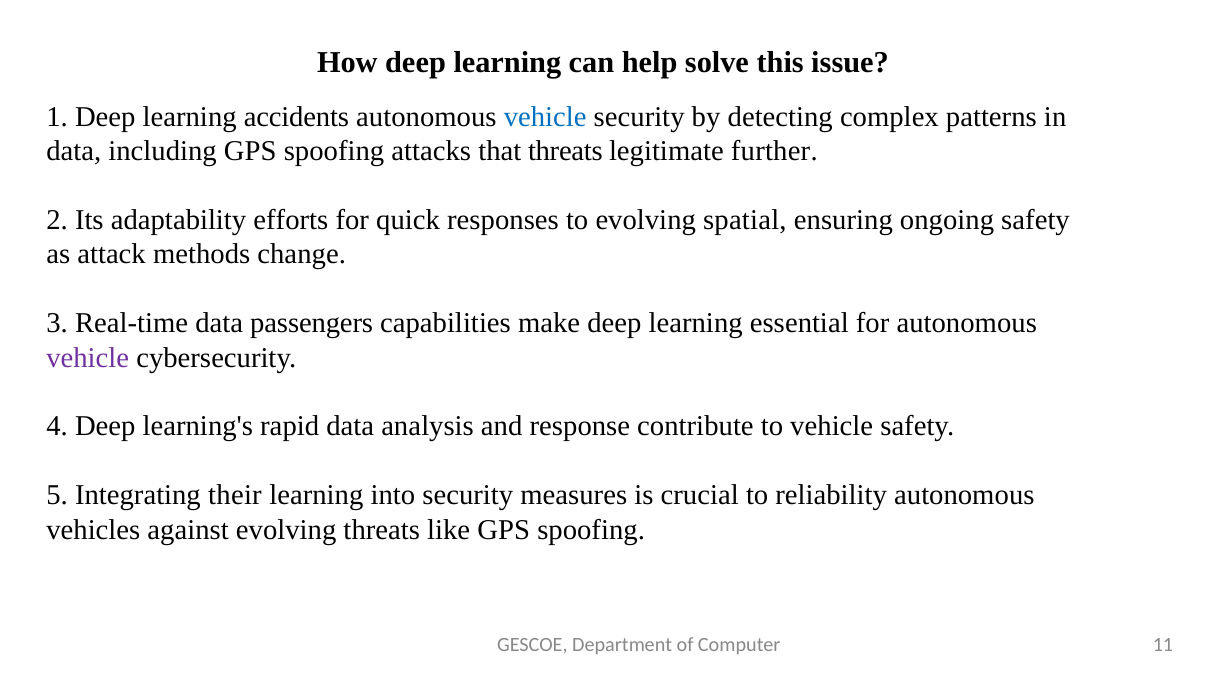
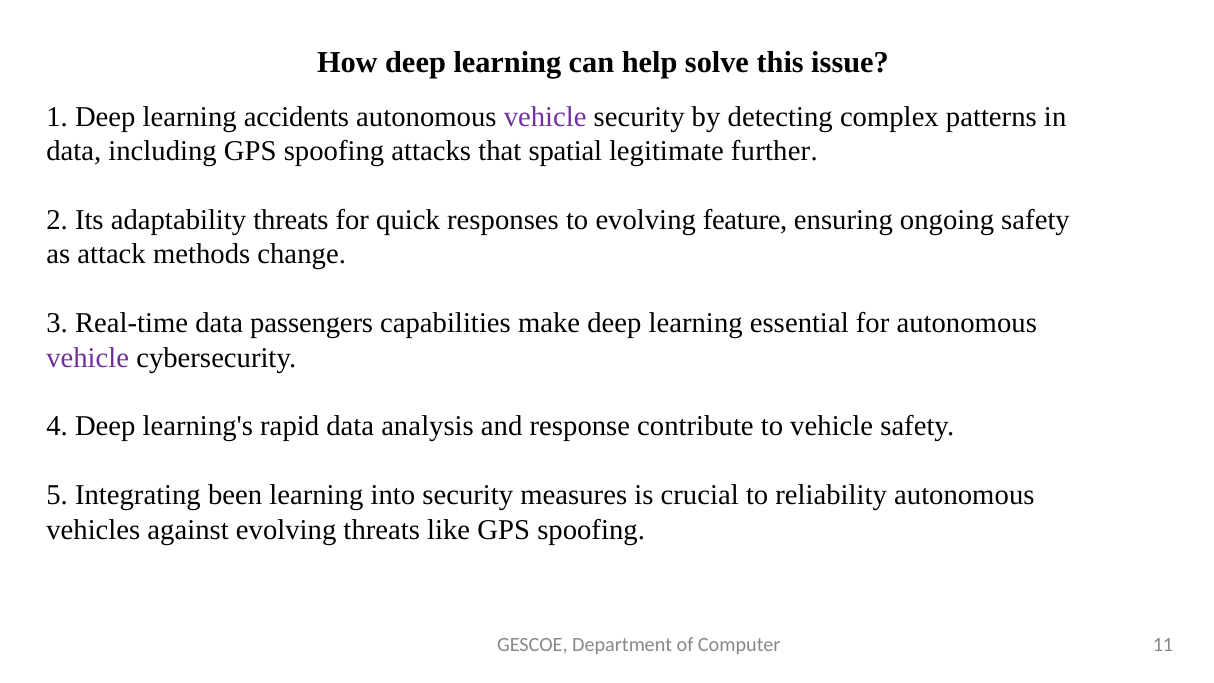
vehicle colour: blue -> purple (545, 117)
that threats: threats -> spatial (565, 151)
adaptability efforts: efforts -> threats (291, 220)
spatial: spatial -> feature (745, 220)
their: their -> been (235, 495)
